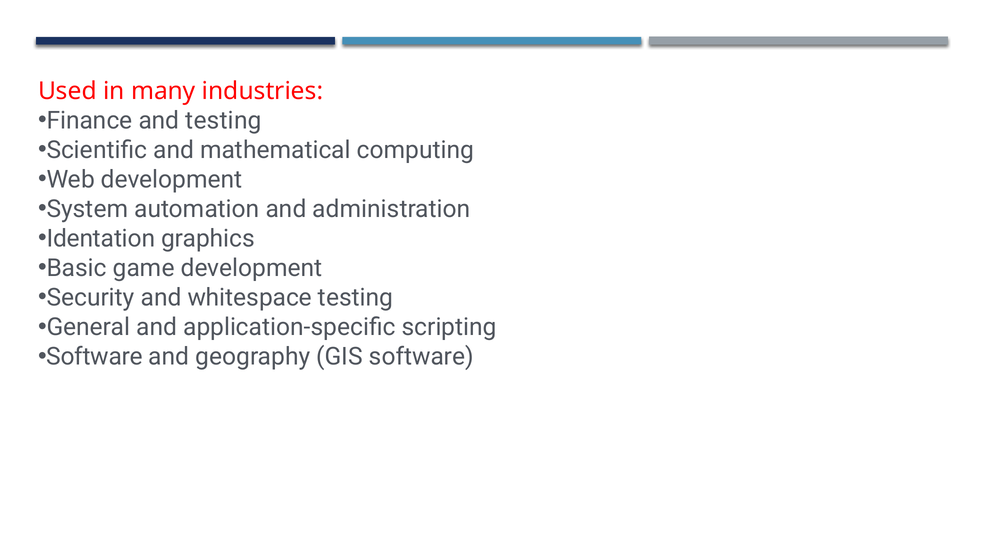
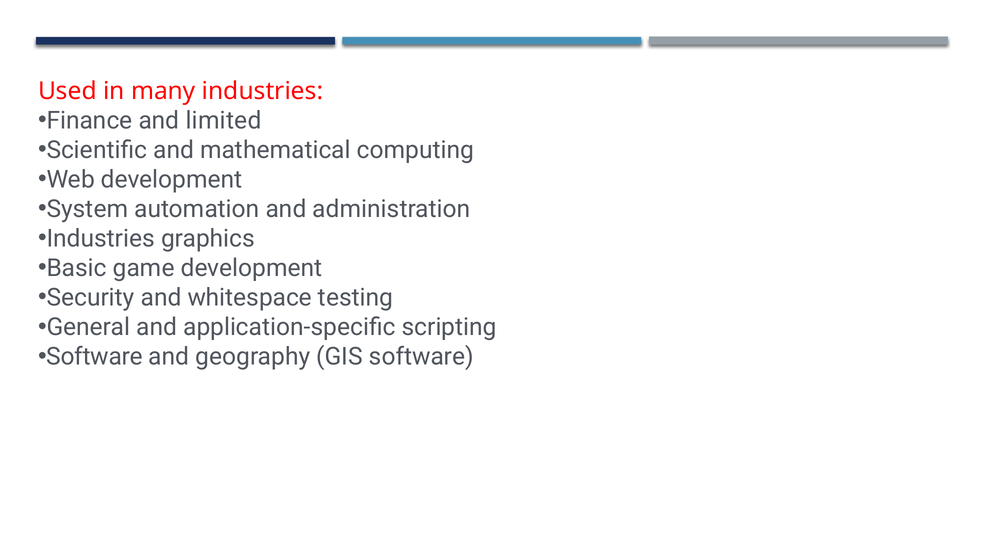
and testing: testing -> limited (224, 120)
Identation: Identation -> Industries (101, 238)
